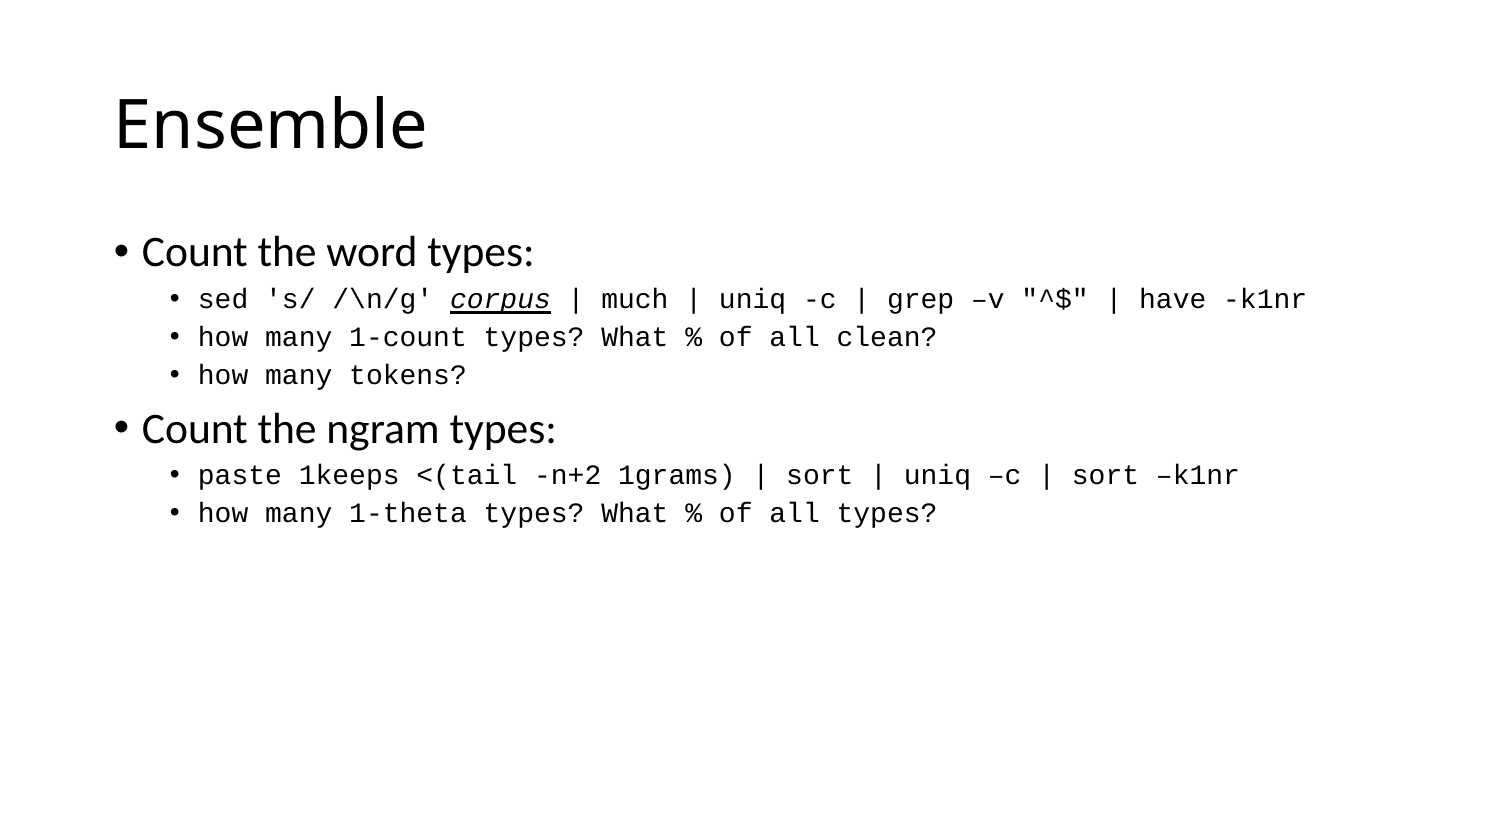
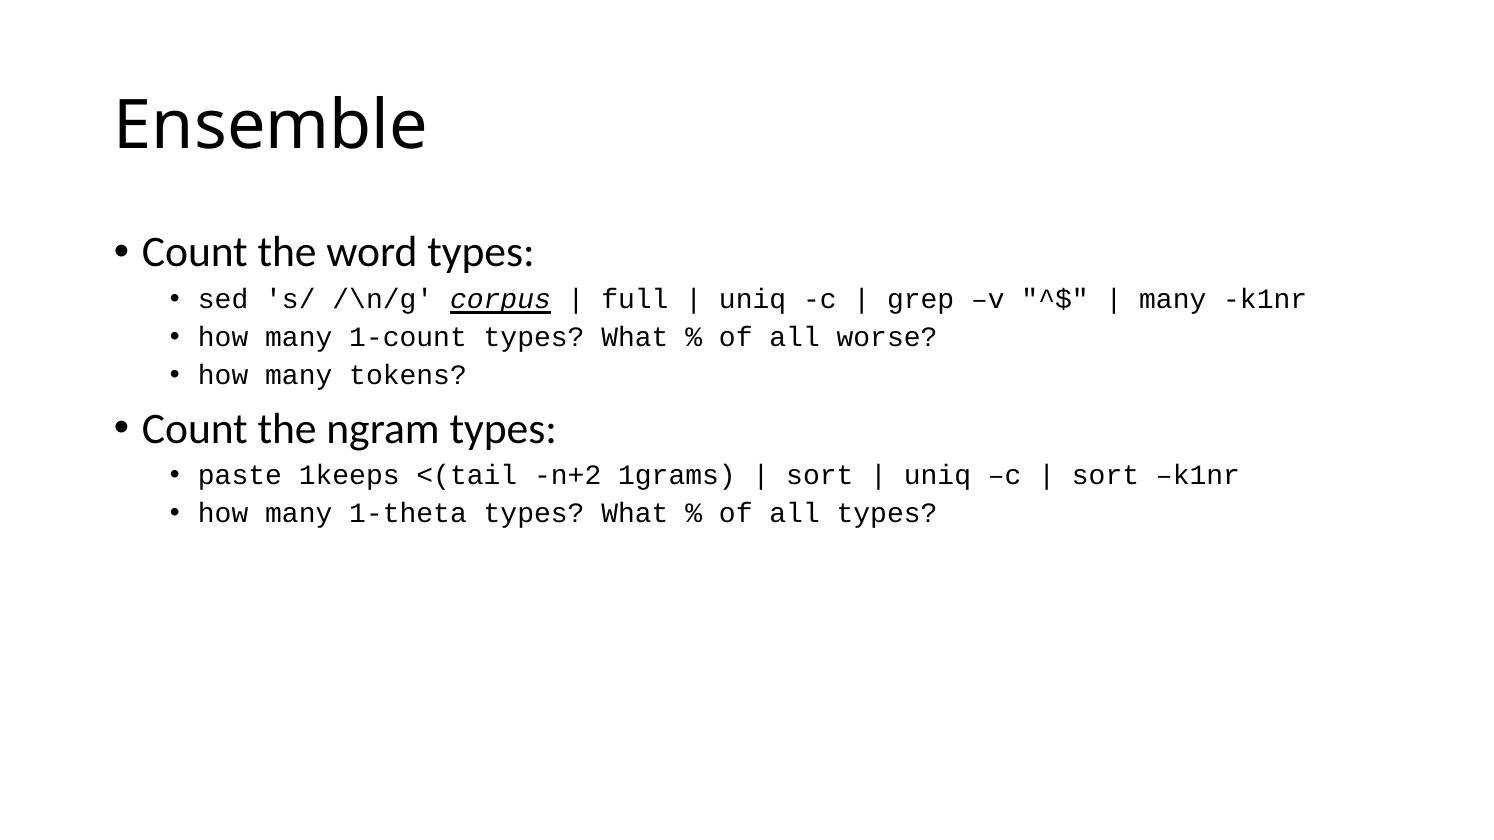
much: much -> full (635, 299)
have: have -> many (1173, 299)
clean: clean -> worse (887, 337)
